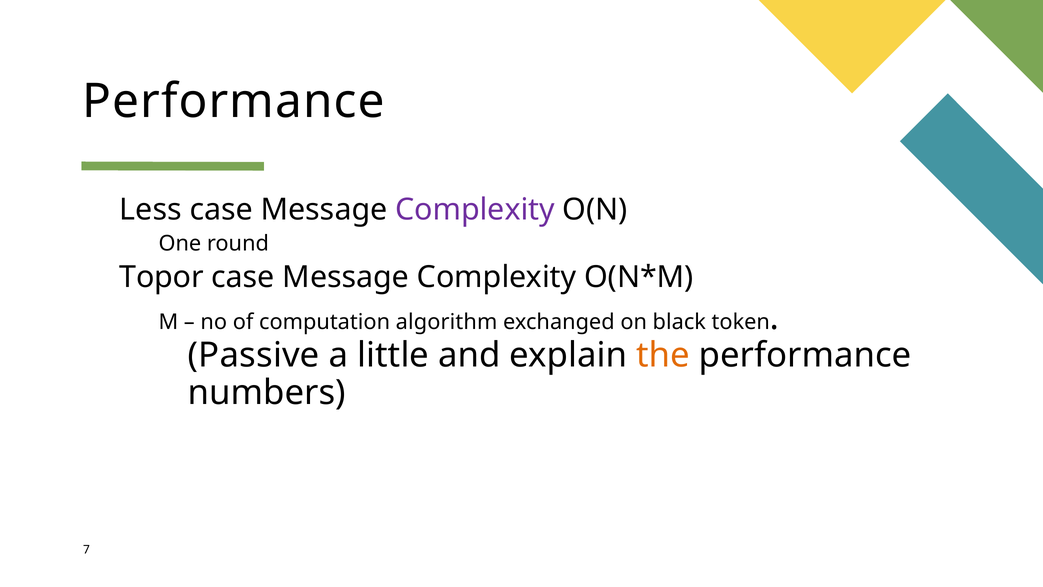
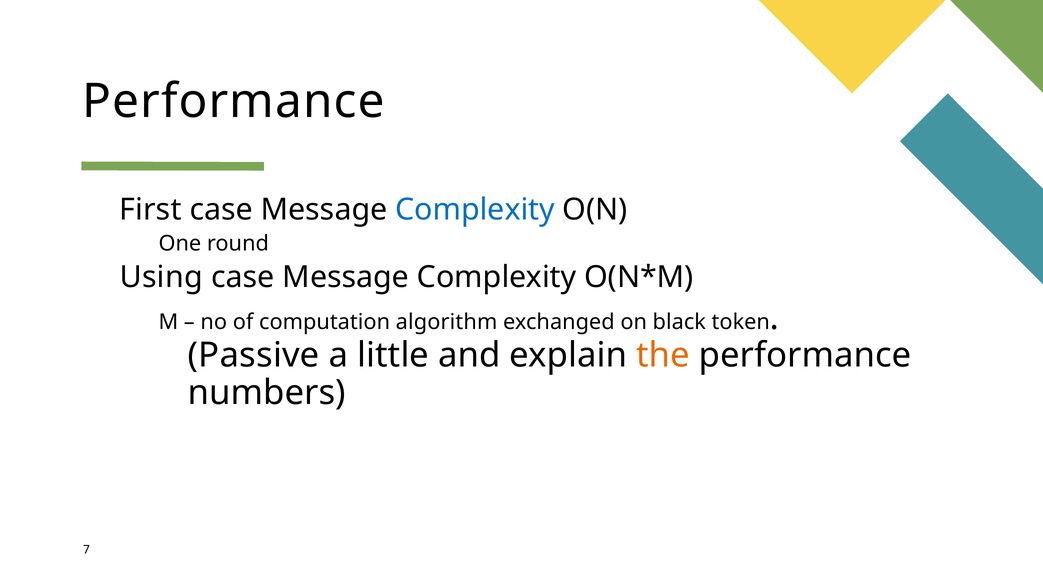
Less: Less -> First (151, 210)
Complexity colour: purple -> blue (475, 210)
Topor: Topor -> Using (161, 277)
